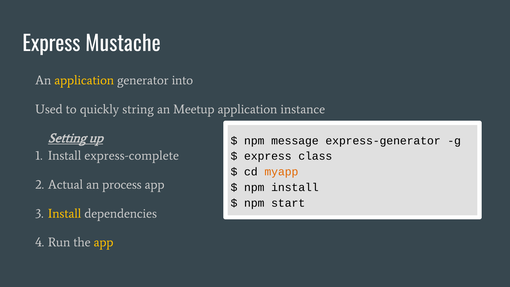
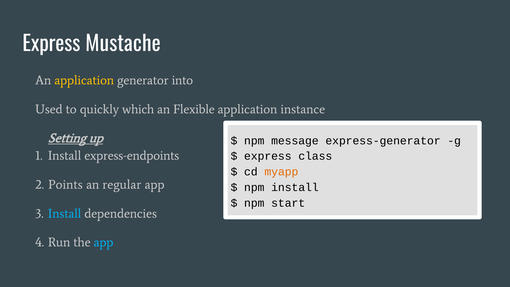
string: string -> which (138, 109)
Meetup: Meetup -> Flexible (194, 109)
express-complete: express-complete -> express-endpoints (132, 156)
Actual: Actual -> Points (65, 185)
process: process -> regular (122, 185)
Install colour: yellow -> light blue (65, 213)
app colour: yellow -> light blue (104, 242)
